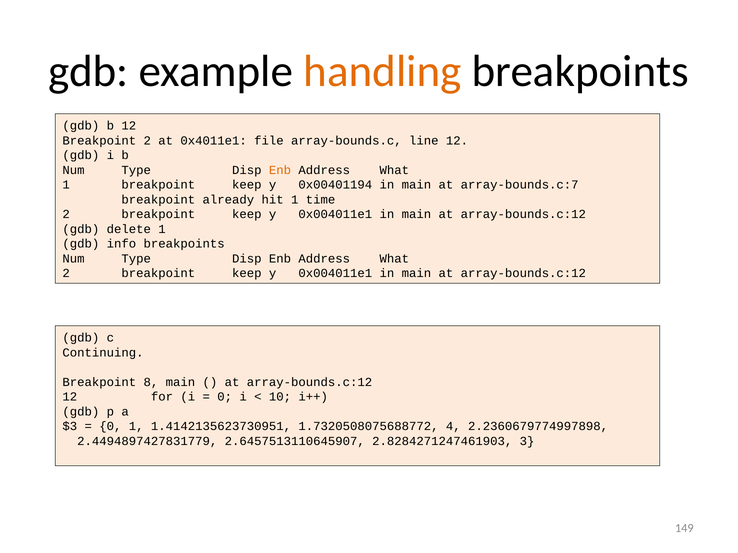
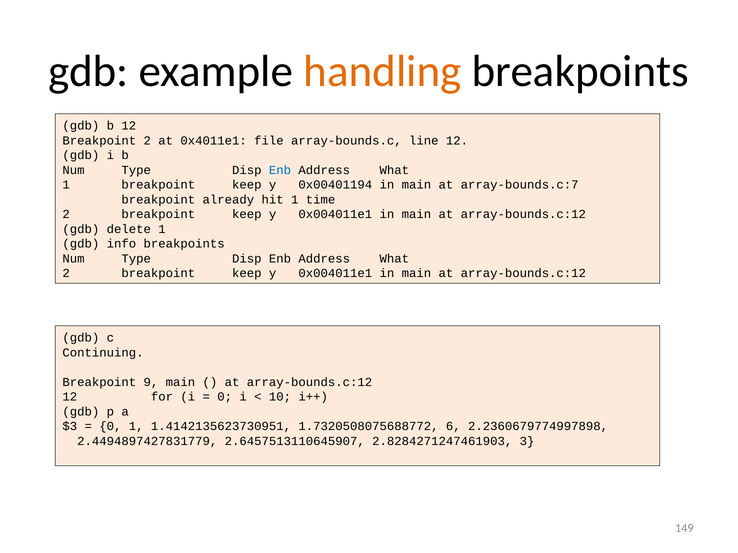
Enb colour: orange -> blue (280, 170)
8: 8 -> 9 (151, 382)
4: 4 -> 6 (453, 427)
